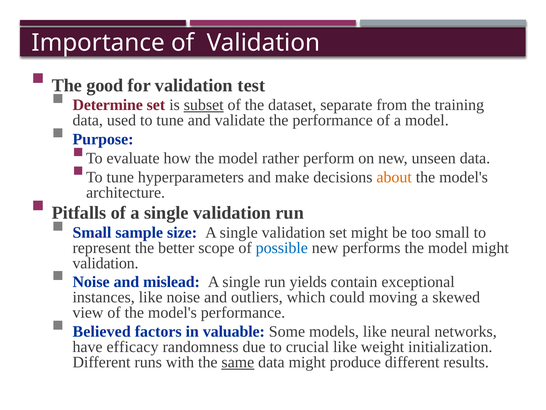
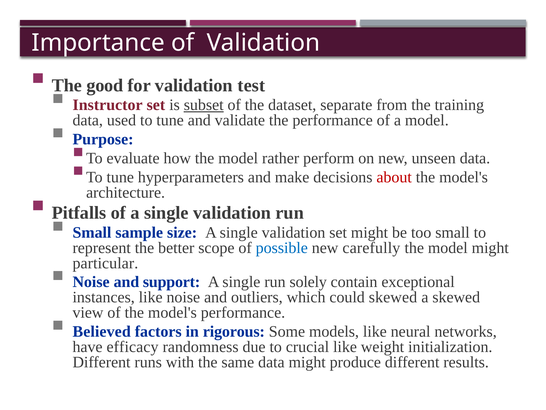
Determine: Determine -> Instructor (108, 105)
about colour: orange -> red (394, 177)
performs: performs -> carefully (371, 248)
validation: validation -> particular (105, 263)
mislead: mislead -> support (172, 282)
yields: yields -> solely (308, 282)
could moving: moving -> skewed (393, 297)
valuable: valuable -> rigorous (234, 331)
same underline: present -> none (238, 362)
